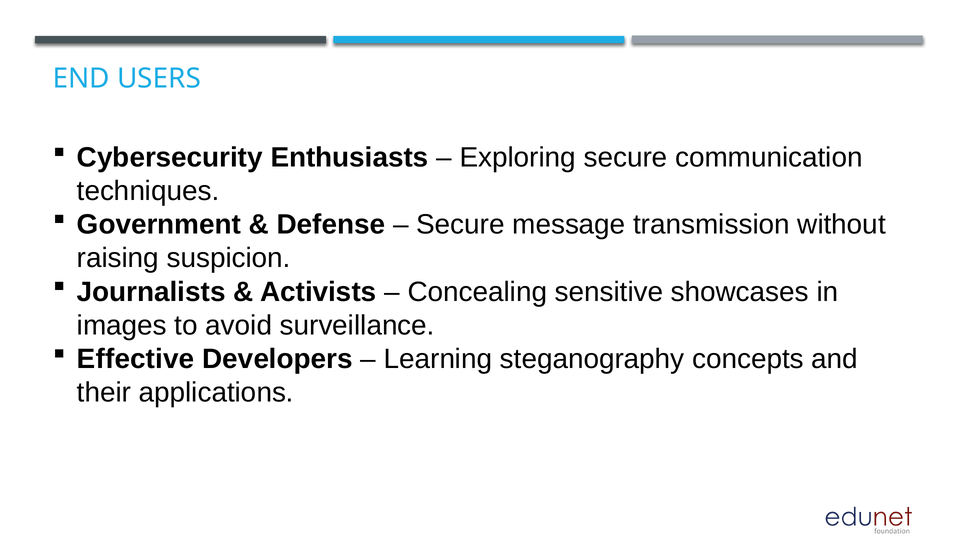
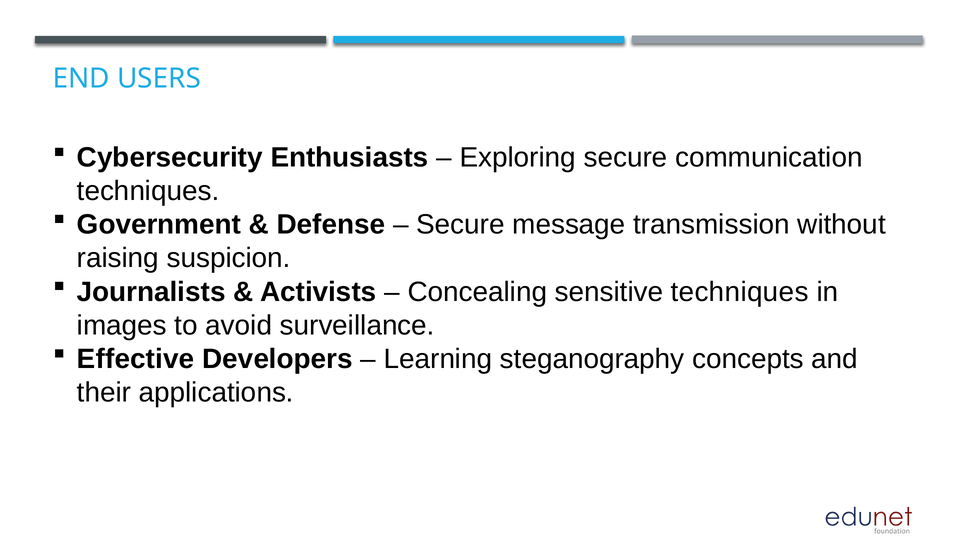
sensitive showcases: showcases -> techniques (740, 292)
